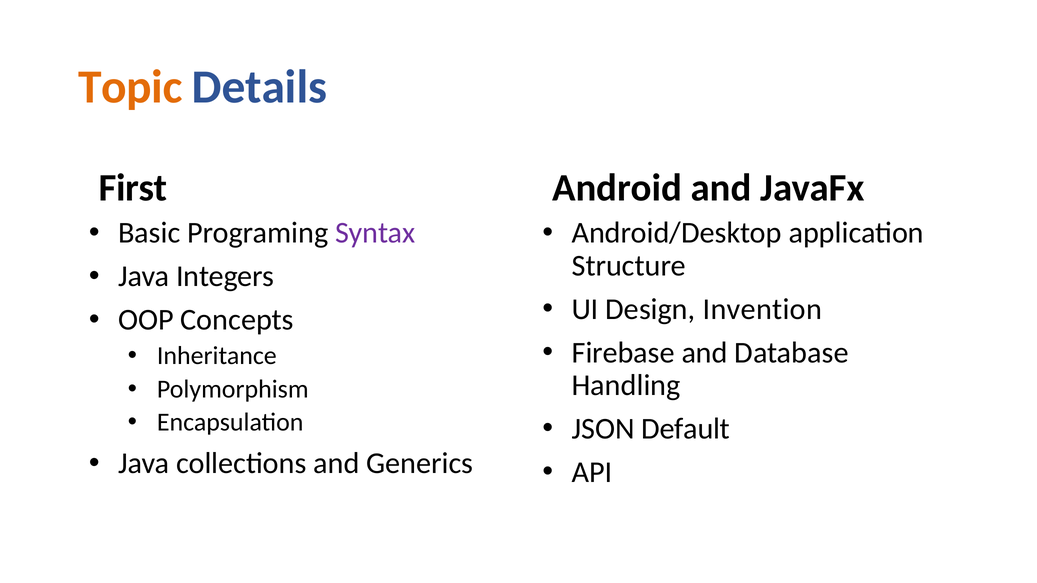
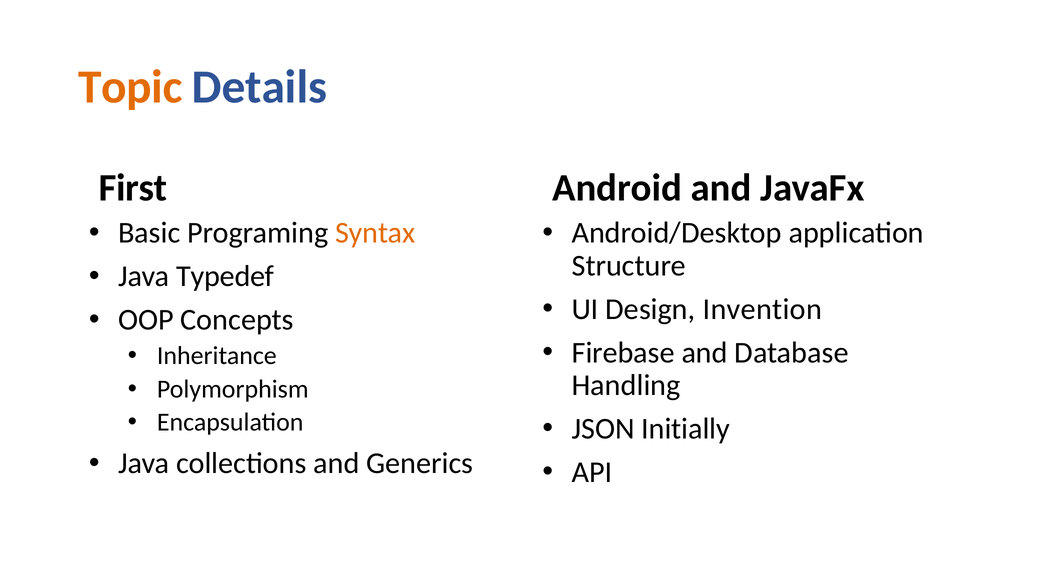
Syntax colour: purple -> orange (375, 233)
Integers: Integers -> Typedef (225, 277)
Default: Default -> Initially (686, 429)
